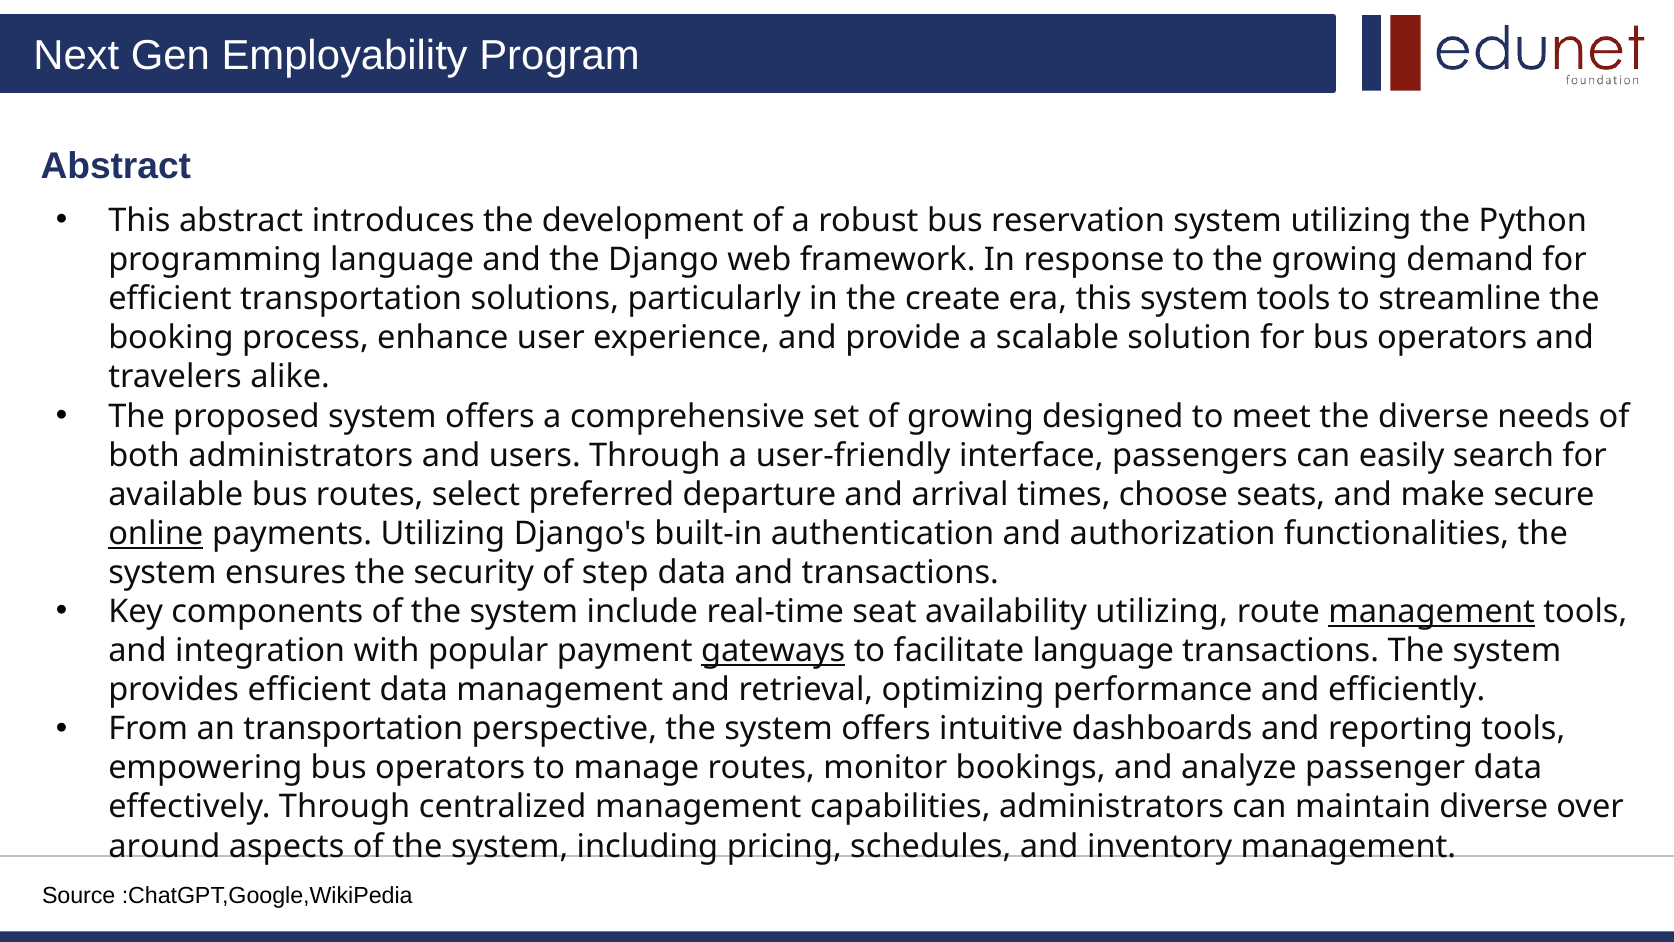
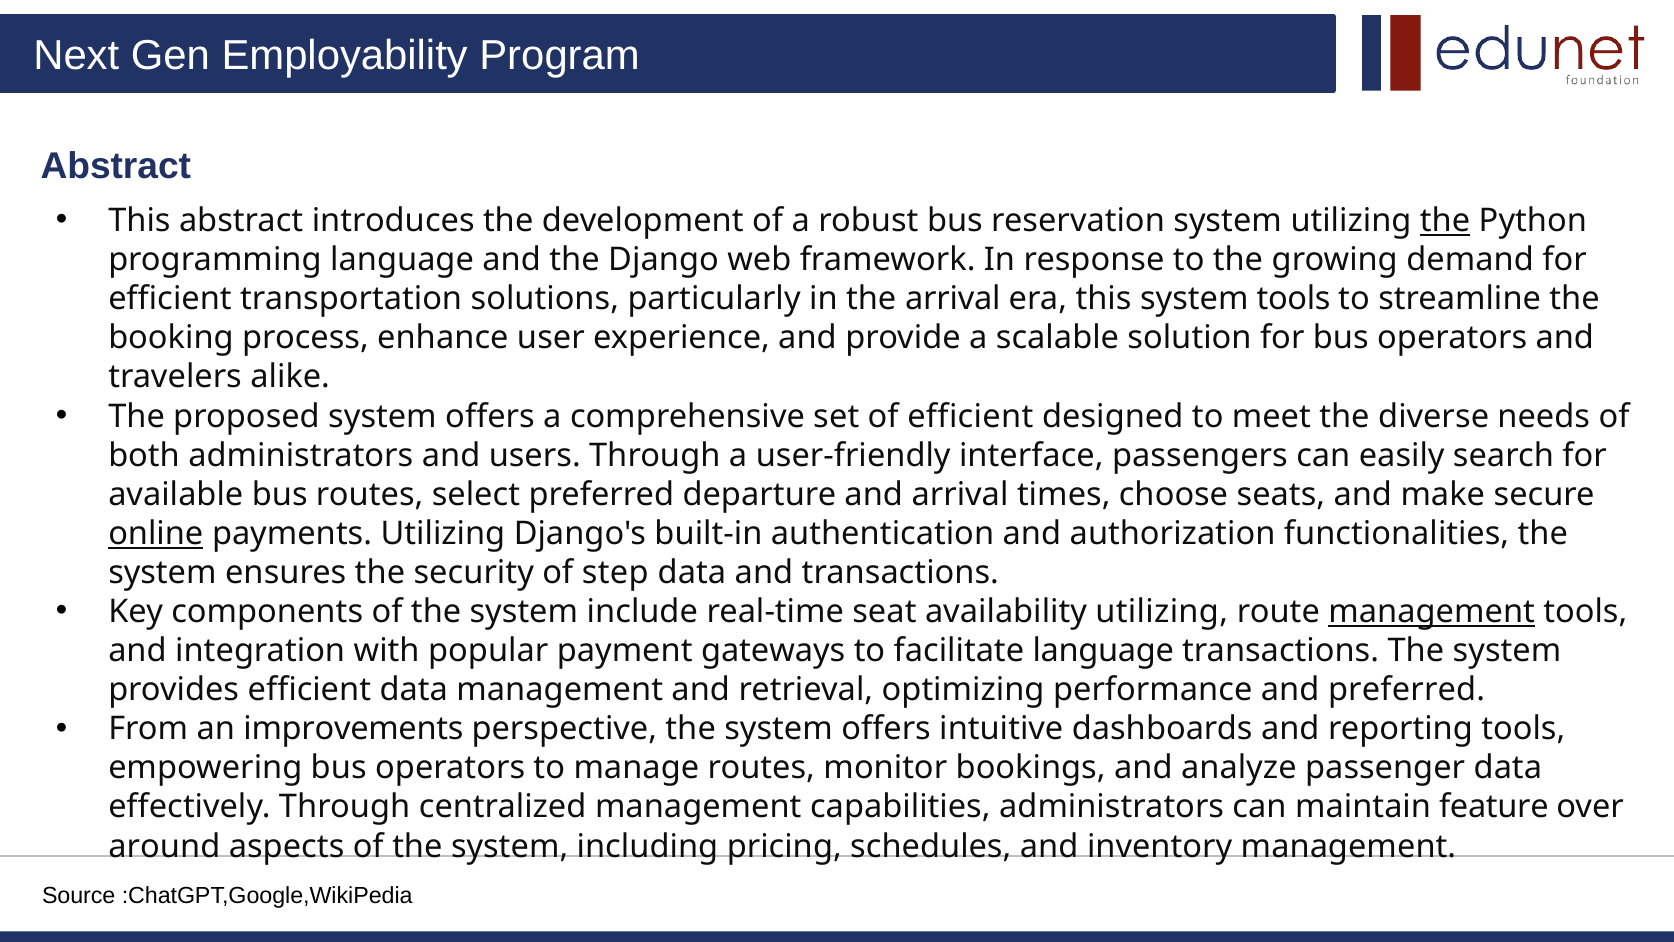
the underline: none -> present (1445, 221)
the create: create -> arrival (953, 299)
of growing: growing -> efficient (970, 416)
gateways underline: present -> none (773, 651)
and efficiently: efficiently -> preferred (1407, 690)
an transportation: transportation -> improvements (353, 729)
maintain diverse: diverse -> feature (1494, 807)
